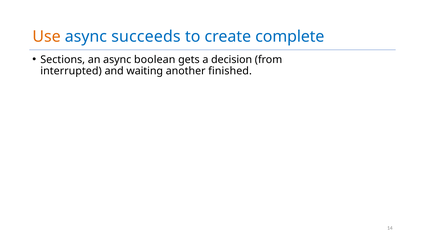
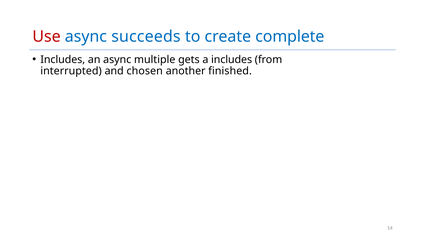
Use colour: orange -> red (47, 37)
Sections: Sections -> Includes (63, 60)
boolean: boolean -> multiple (155, 60)
a decision: decision -> includes (232, 60)
waiting: waiting -> chosen (145, 71)
